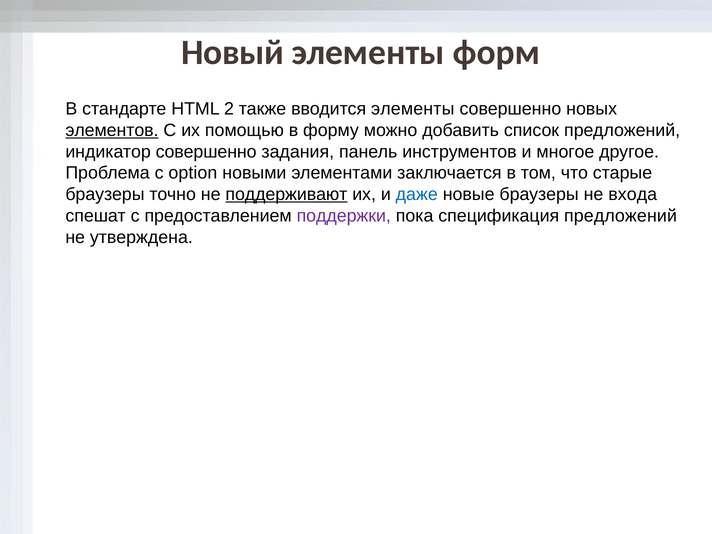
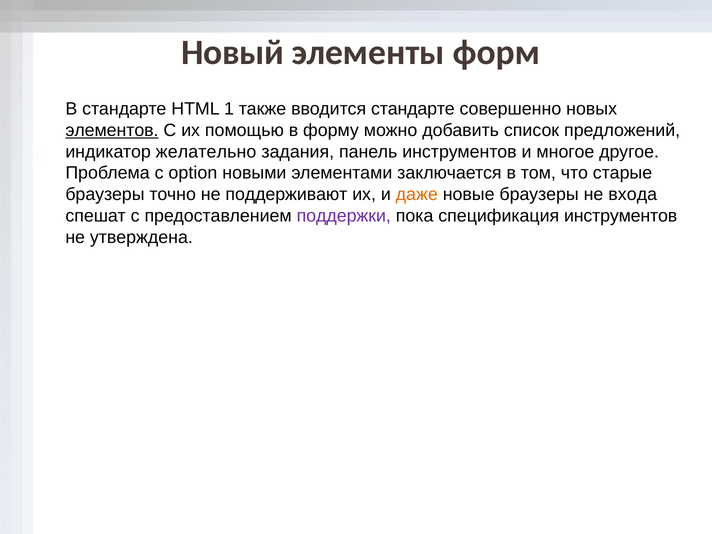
2: 2 -> 1 (229, 109)
вводится элементы: элементы -> стандарте (413, 109)
индикатор совершенно: совершенно -> желательно (206, 152)
поддерживают underline: present -> none (286, 194)
даже colour: blue -> orange (417, 194)
спецификация предложений: предложений -> инструментов (621, 216)
